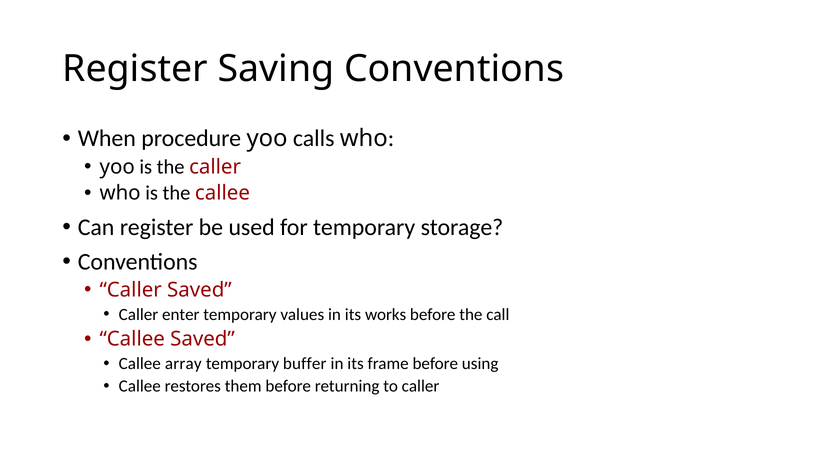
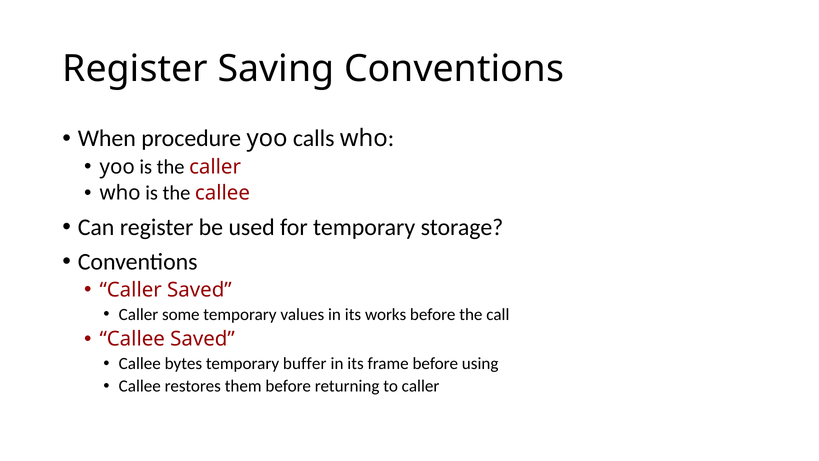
enter: enter -> some (181, 314)
array: array -> bytes (183, 363)
